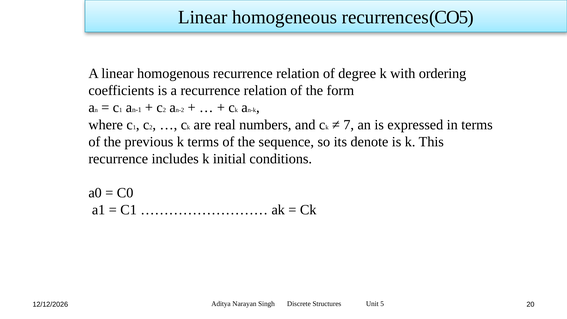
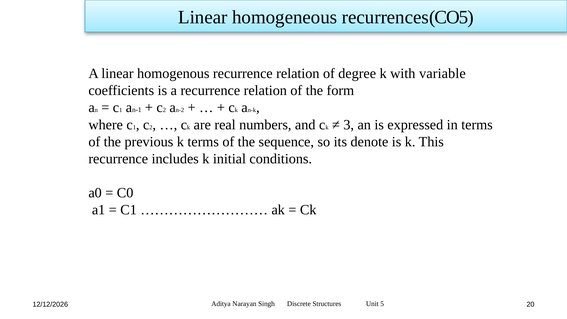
ordering: ordering -> variable (442, 74)
7: 7 -> 3 (349, 125)
